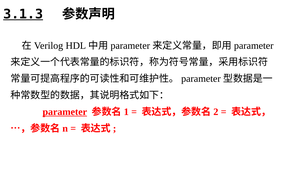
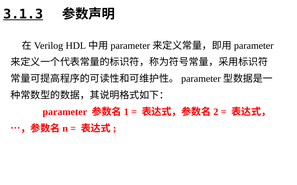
parameter underline: present -> none (65, 112)
